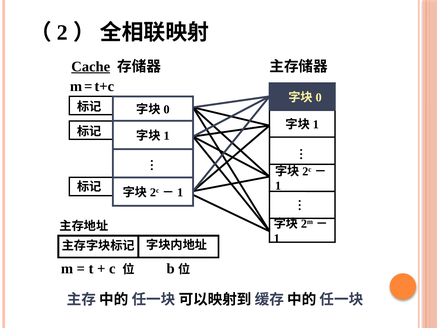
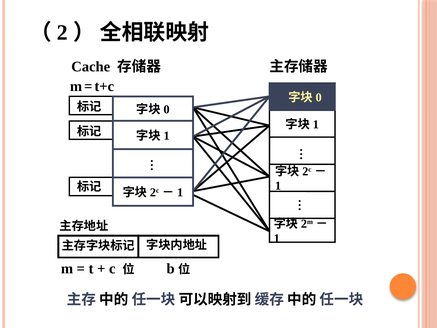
Cache underline: present -> none (91, 67)
